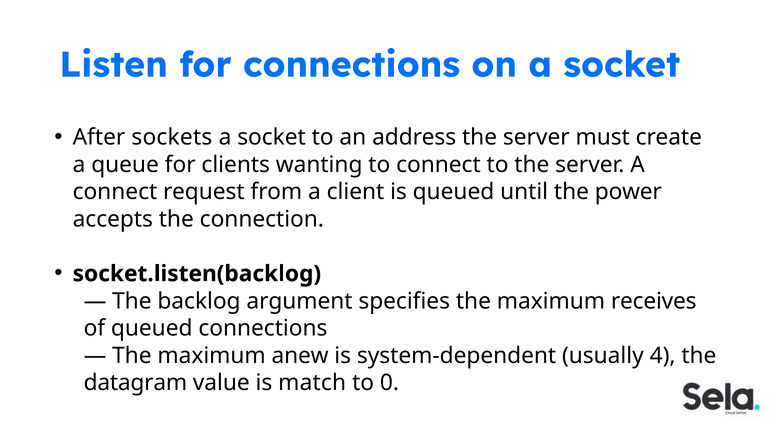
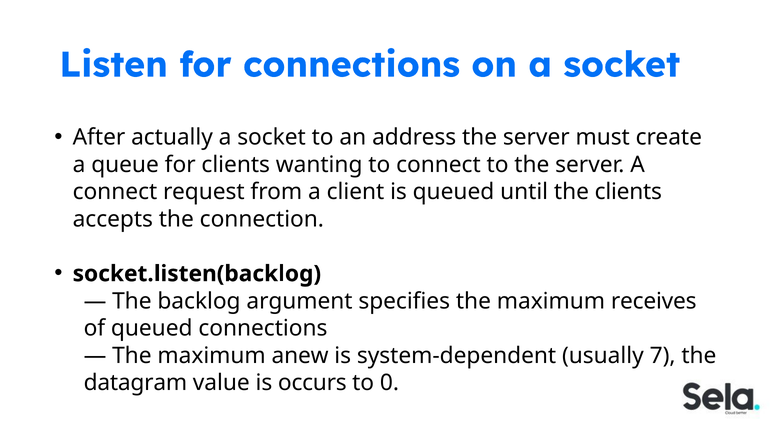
sockets: sockets -> actually (172, 137)
the power: power -> clients (628, 192)
4: 4 -> 7 (663, 356)
match: match -> occurs (312, 383)
